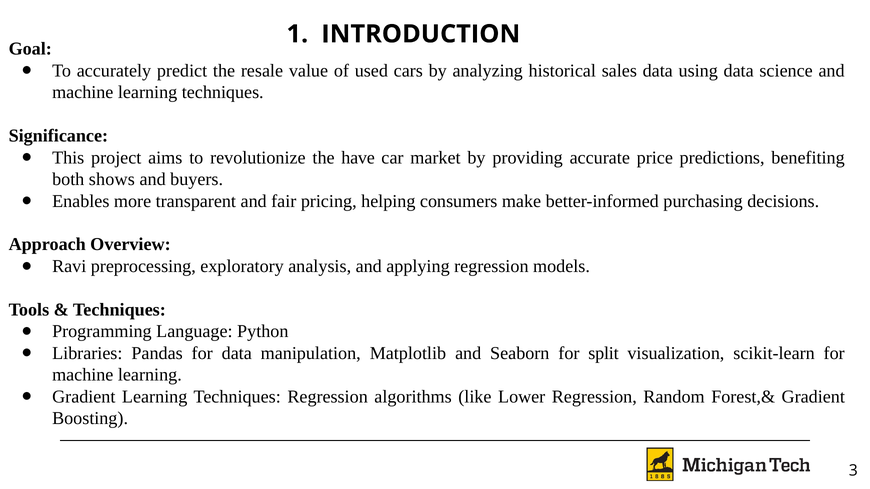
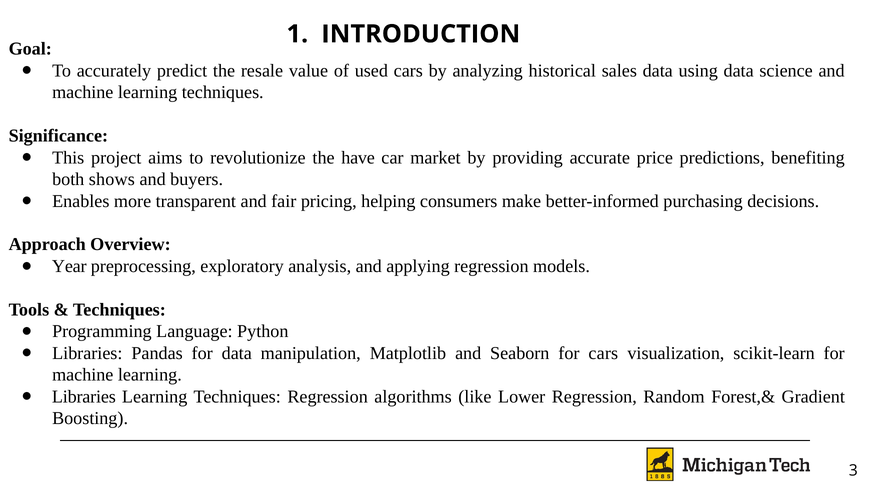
Ravi: Ravi -> Year (69, 266)
for split: split -> cars (603, 353)
Gradient: Gradient -> Libraries (84, 397)
